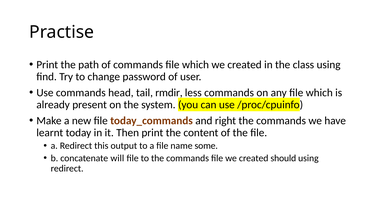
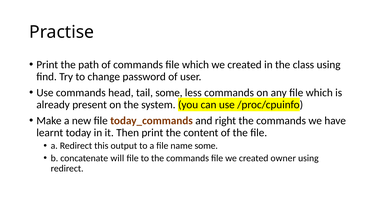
tail rmdir: rmdir -> some (169, 93)
should: should -> owner (283, 158)
